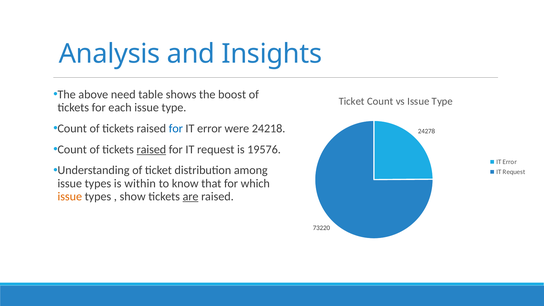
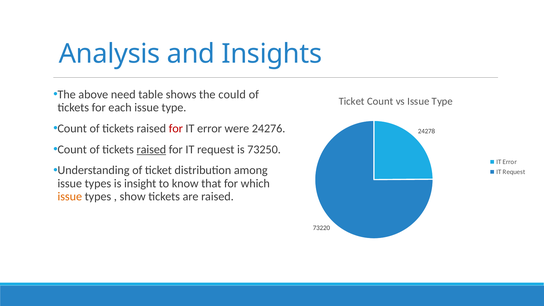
boost: boost -> could (232, 94)
for colour: blue -> red (176, 128)
24218: 24218 -> 24276 (269, 128)
19576: 19576 -> 73250 (264, 149)
within: within -> insight (140, 183)
are underline: present -> none (191, 196)
